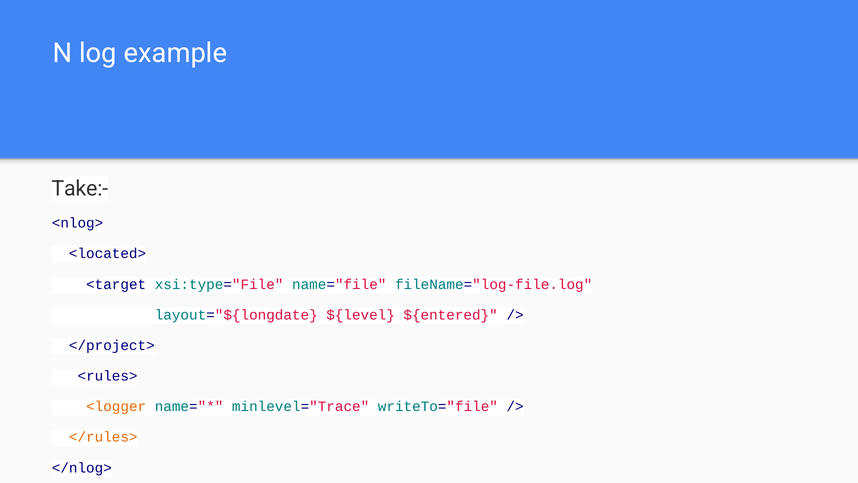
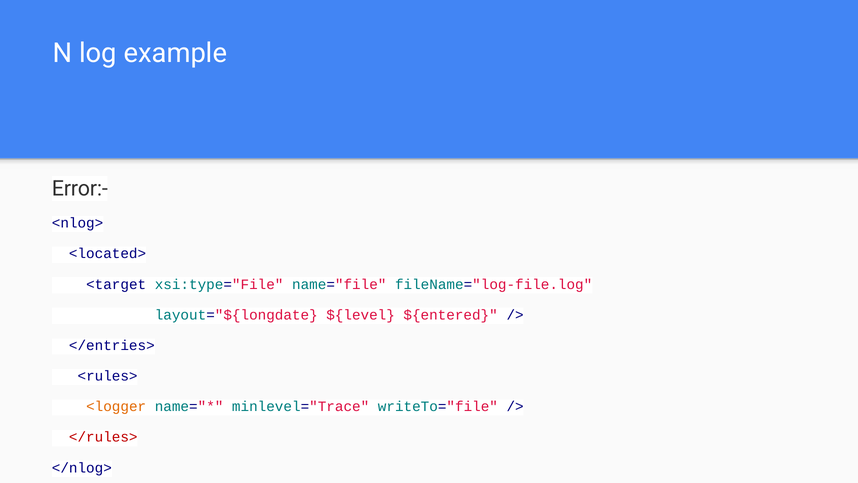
Take:-: Take:- -> Error:- (80, 189)
</project>: </project> -> </entries> (112, 345)
</rules> colour: orange -> red (103, 437)
